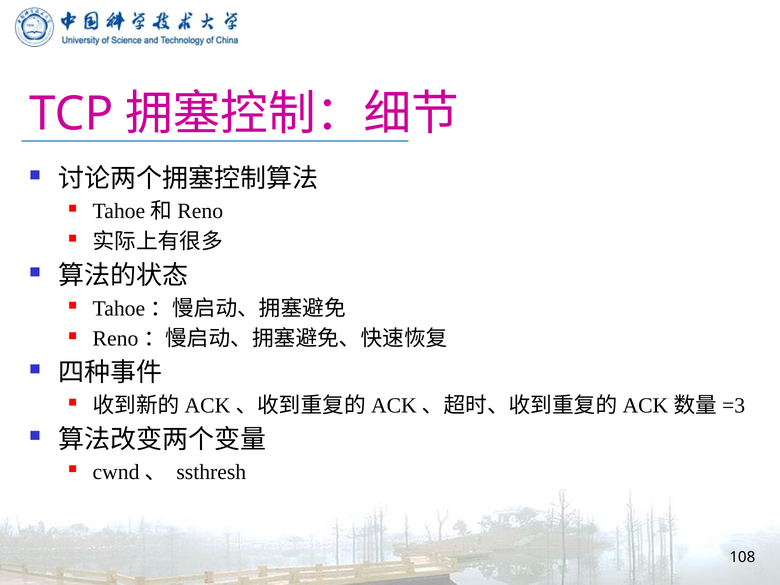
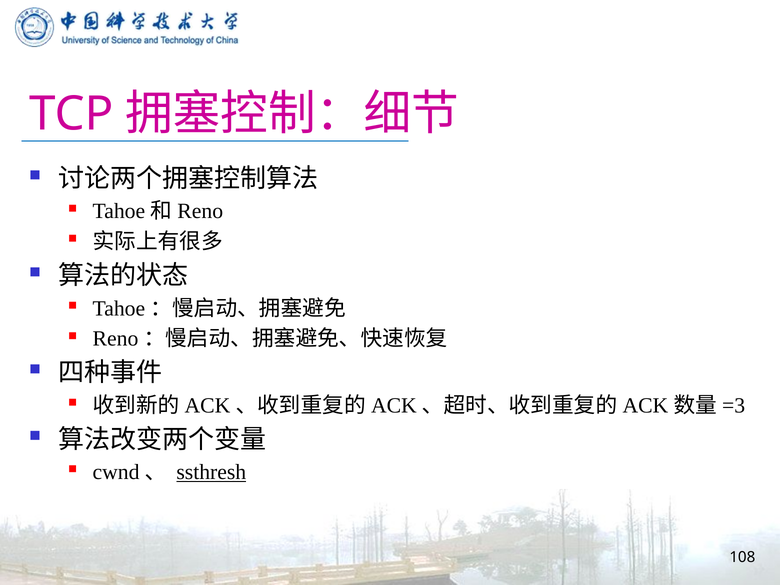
ssthresh underline: none -> present (211, 472)
